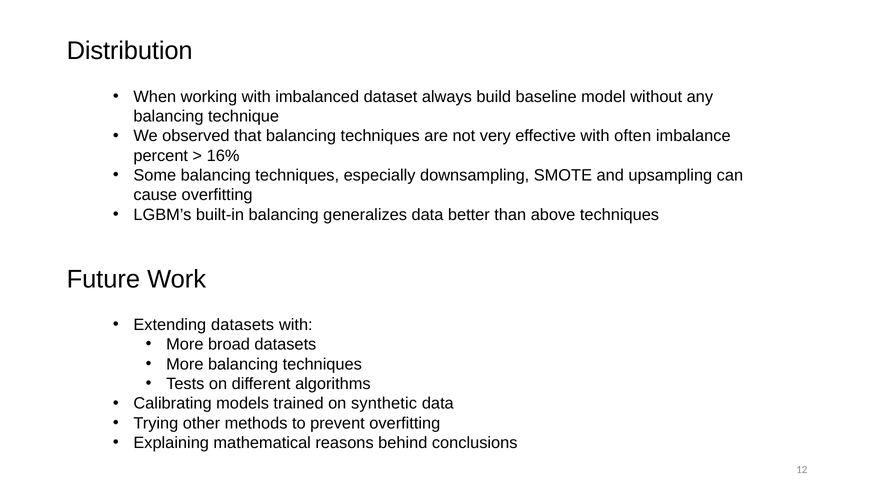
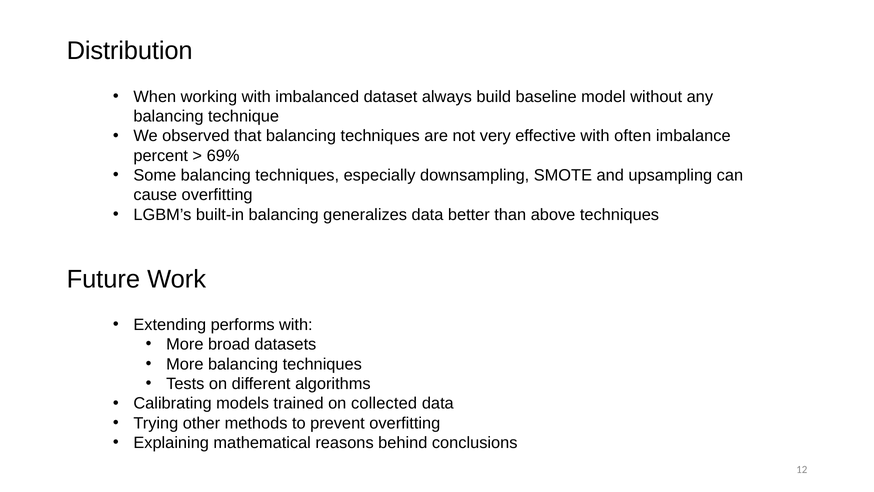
16%: 16% -> 69% (223, 156)
Extending datasets: datasets -> performs (243, 325)
synthetic: synthetic -> collected (384, 403)
